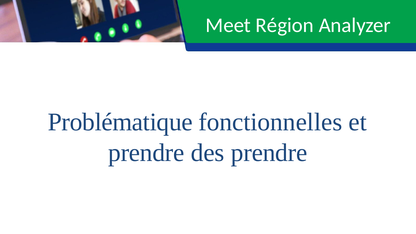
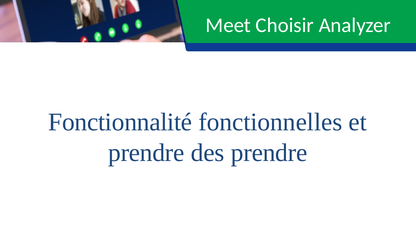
Région: Région -> Choisir (285, 25)
Problématique: Problématique -> Fonctionnalité (120, 122)
